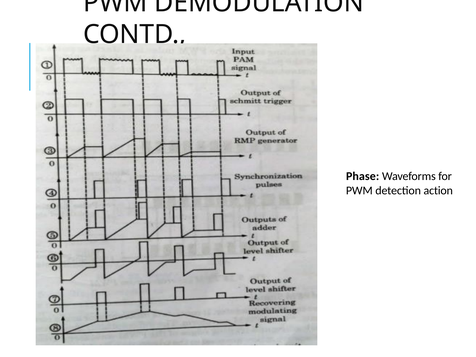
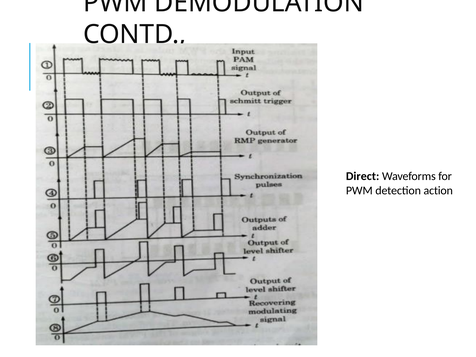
Phase: Phase -> Direct (363, 176)
